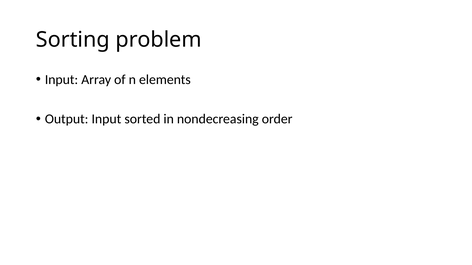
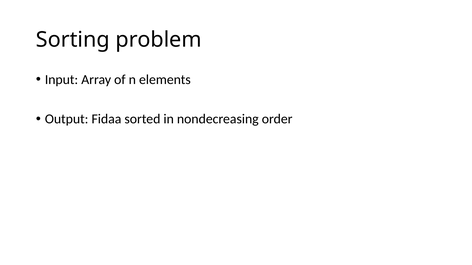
Output Input: Input -> Fidaa (106, 119)
